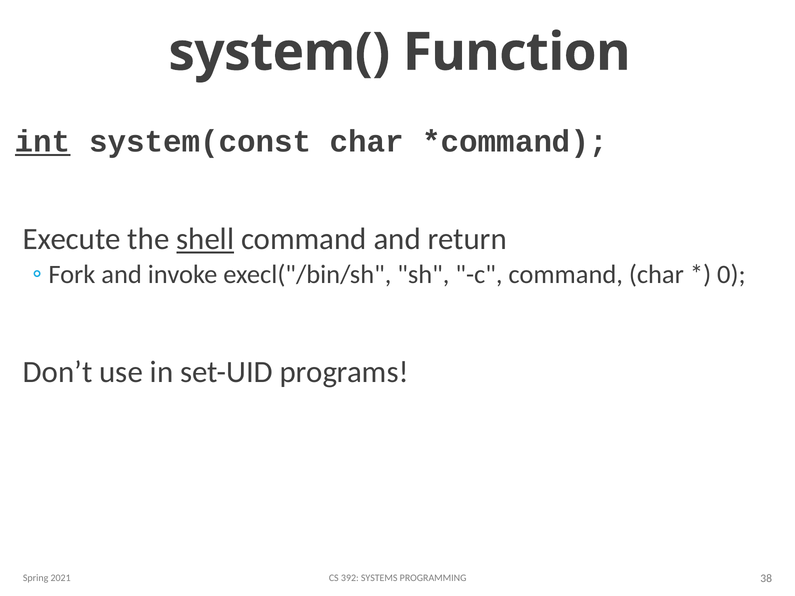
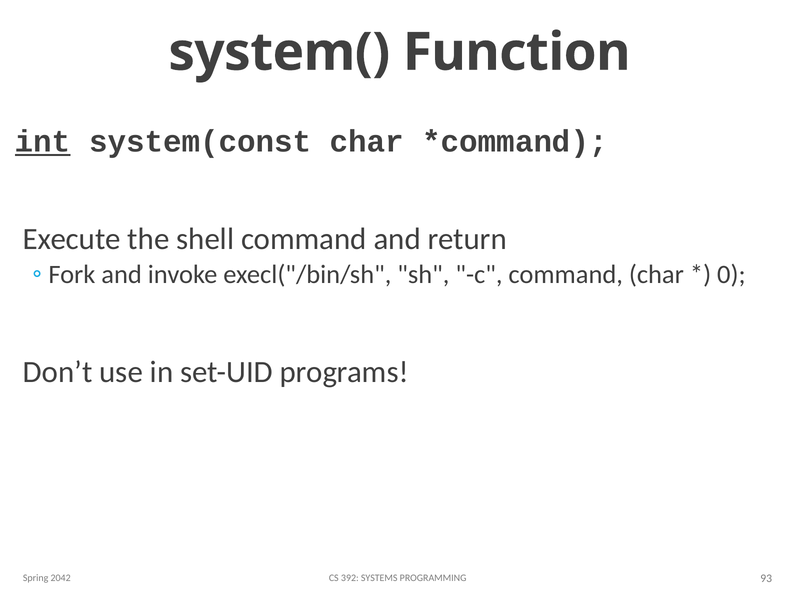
shell underline: present -> none (205, 239)
2021: 2021 -> 2042 (61, 578)
38: 38 -> 93 (766, 579)
